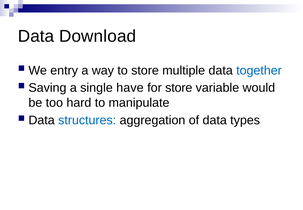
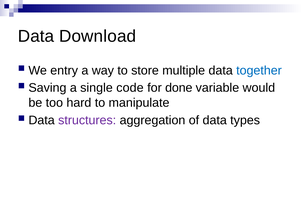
have: have -> code (130, 88)
for store: store -> done (179, 88)
structures colour: blue -> purple (87, 120)
